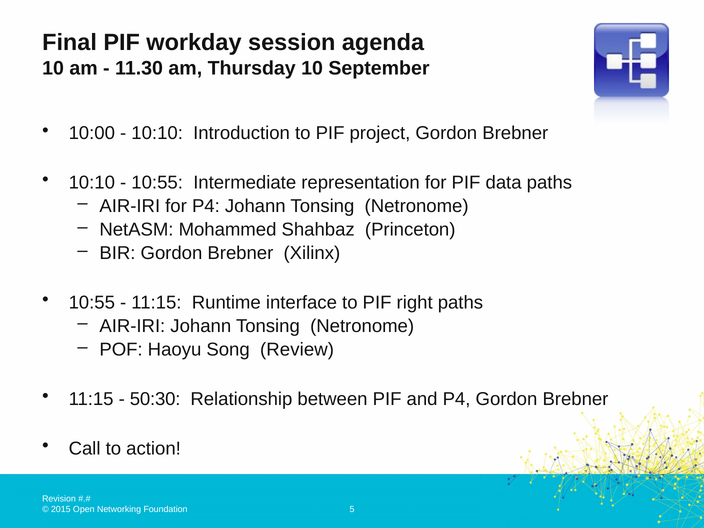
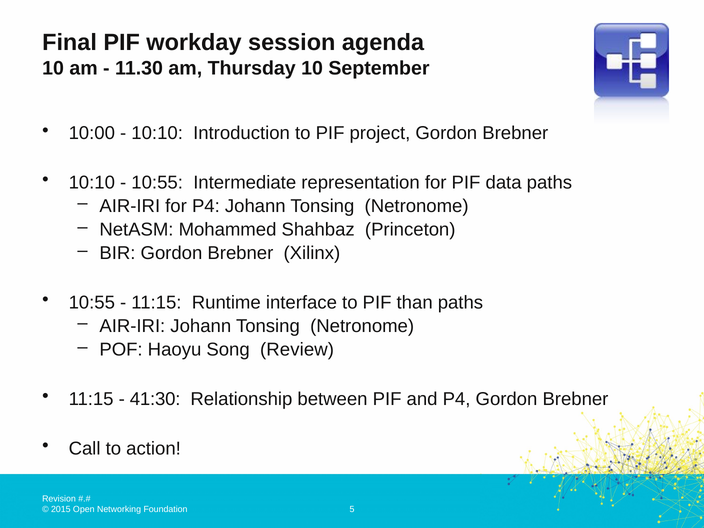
right: right -> than (415, 303)
50:30: 50:30 -> 41:30 (155, 399)
